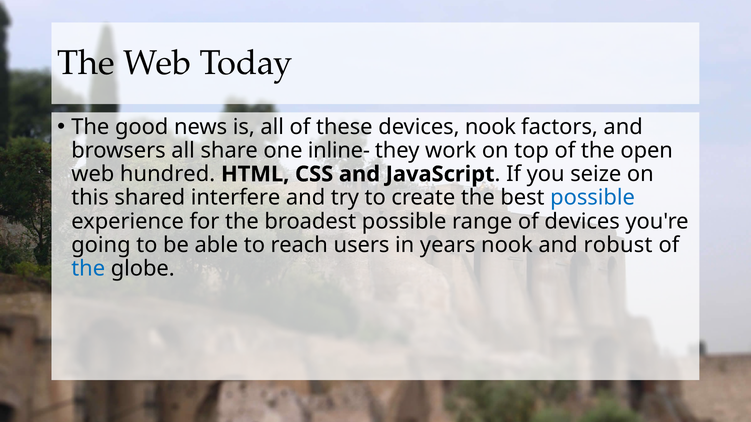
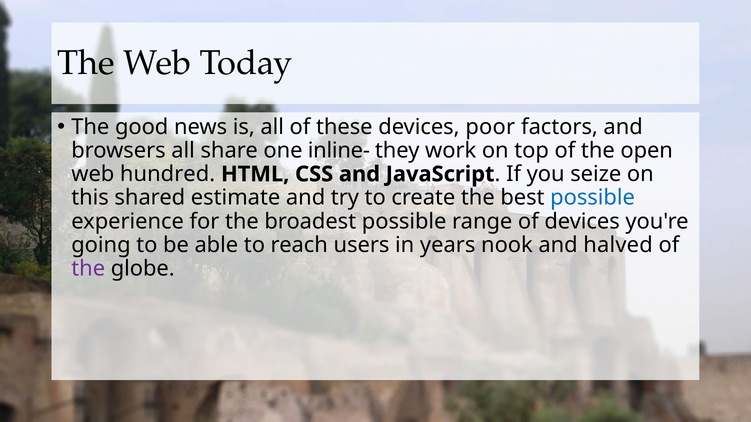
devices nook: nook -> poor (490, 127)
interfere: interfere -> estimate (236, 198)
robust: robust -> halved (618, 245)
the colour: blue -> purple (88, 269)
